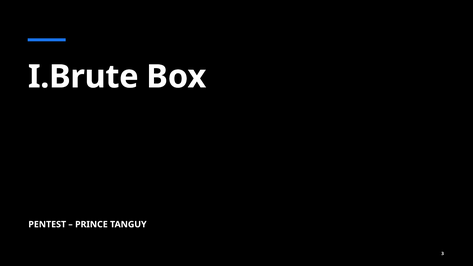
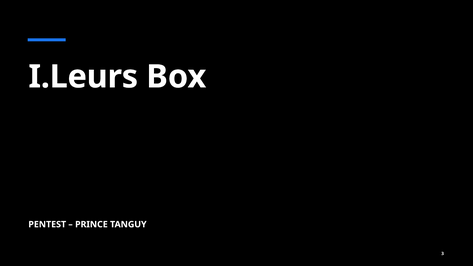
I.Brute: I.Brute -> I.Leurs (83, 77)
